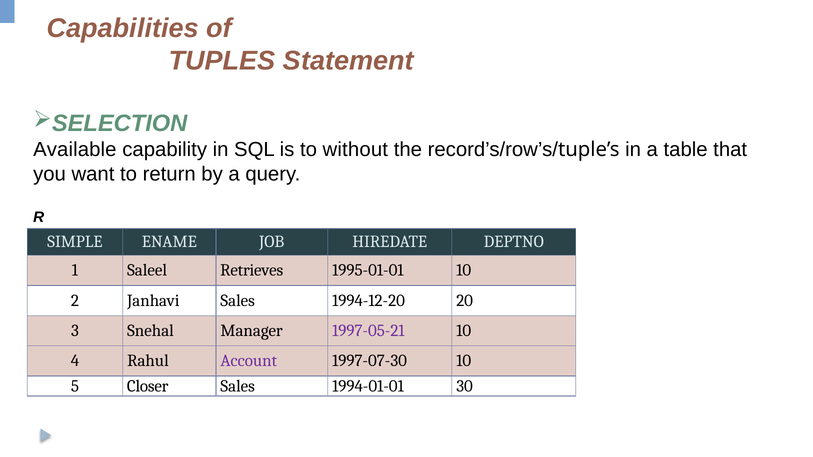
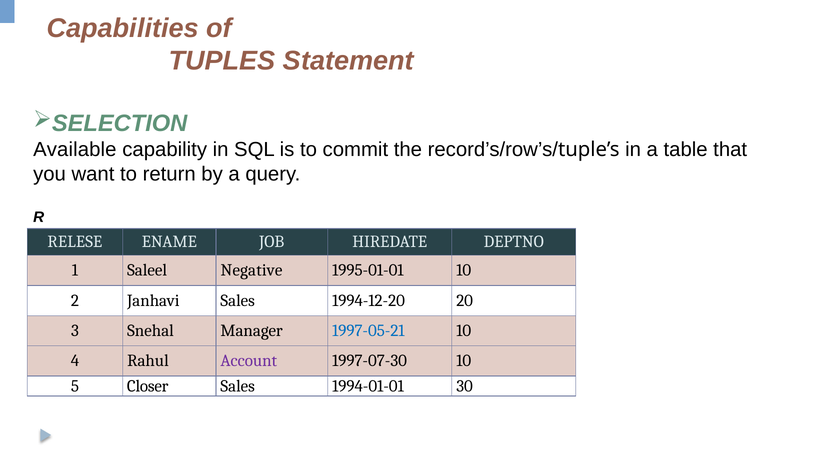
without: without -> commit (355, 150)
SIMPLE: SIMPLE -> RELESE (75, 242)
Retrieves: Retrieves -> Negative (252, 270)
1997-05-21 colour: purple -> blue (368, 331)
